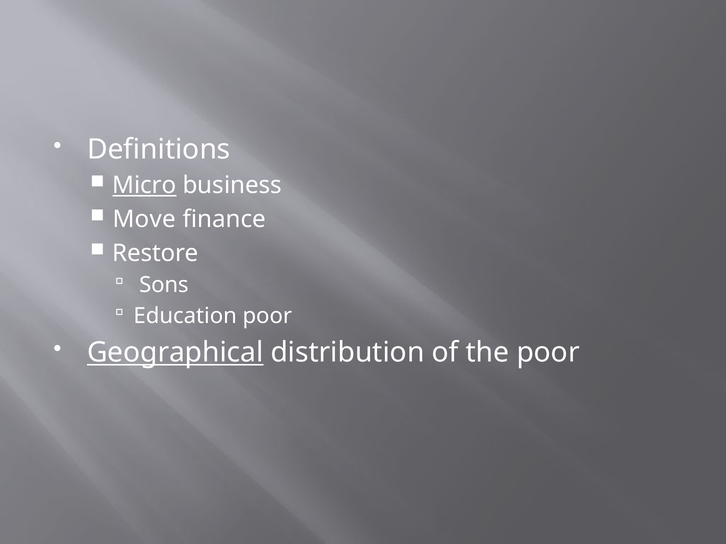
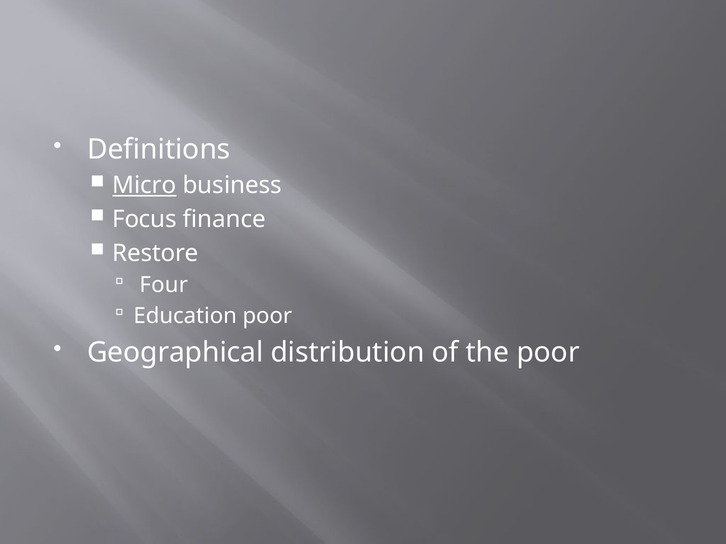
Move: Move -> Focus (144, 219)
Sons: Sons -> Four (164, 285)
Geographical underline: present -> none (175, 353)
